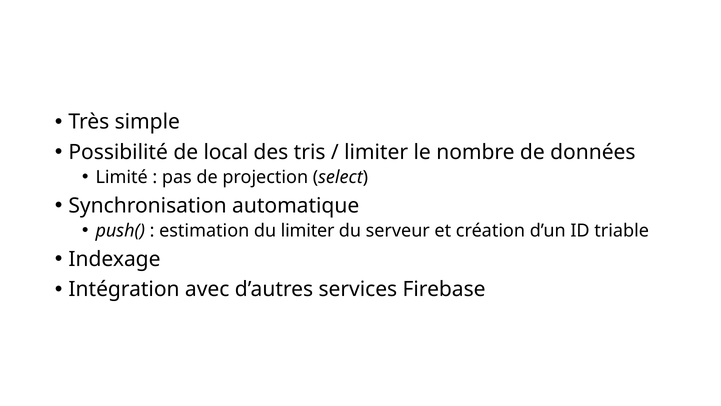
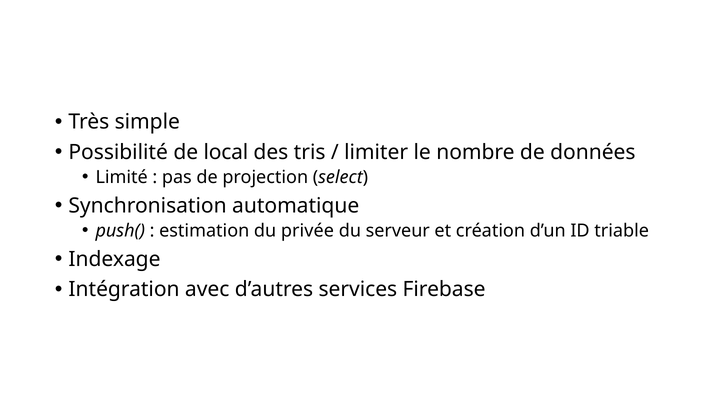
du limiter: limiter -> privée (307, 230)
